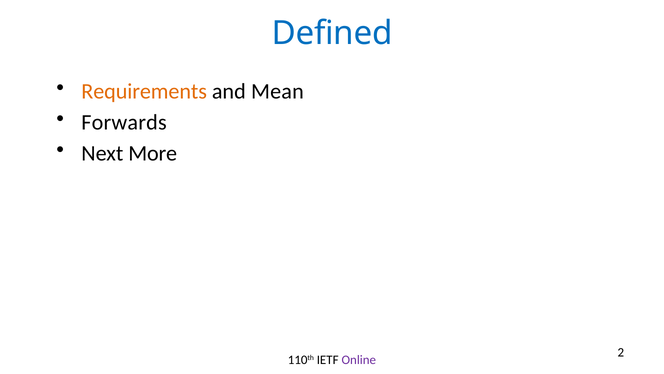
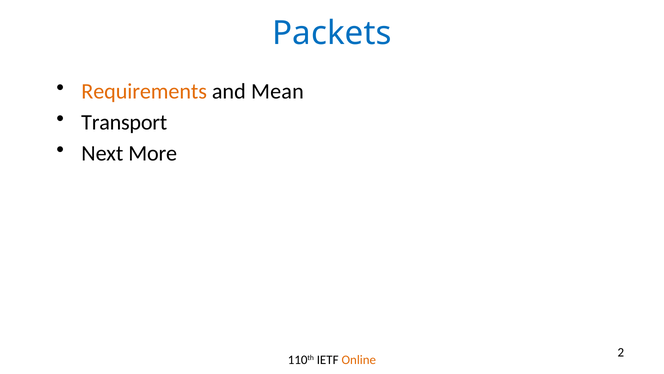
Defined: Defined -> Packets (332, 33)
Forwards: Forwards -> Transport (124, 122)
Online colour: purple -> orange (359, 360)
